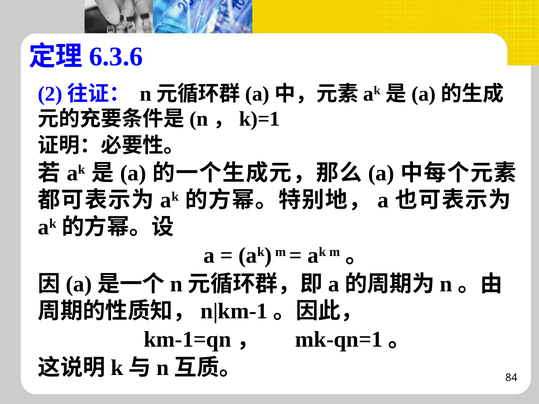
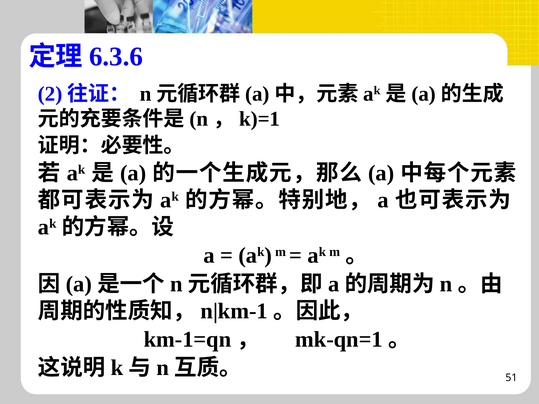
84: 84 -> 51 (511, 378)
